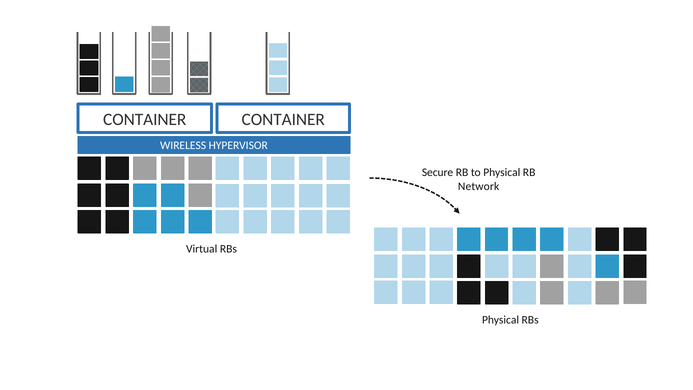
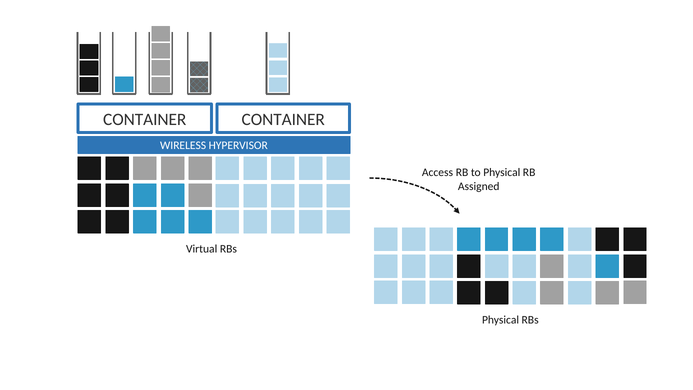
Secure: Secure -> Access (437, 172)
Network: Network -> Assigned (479, 186)
